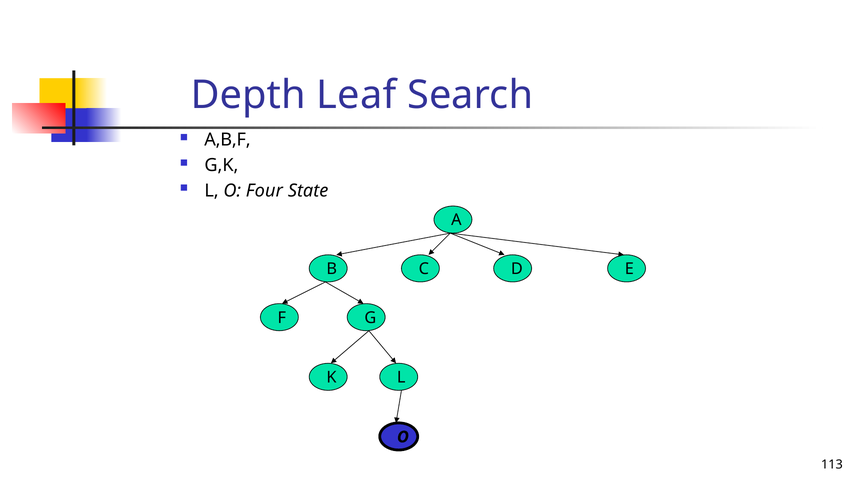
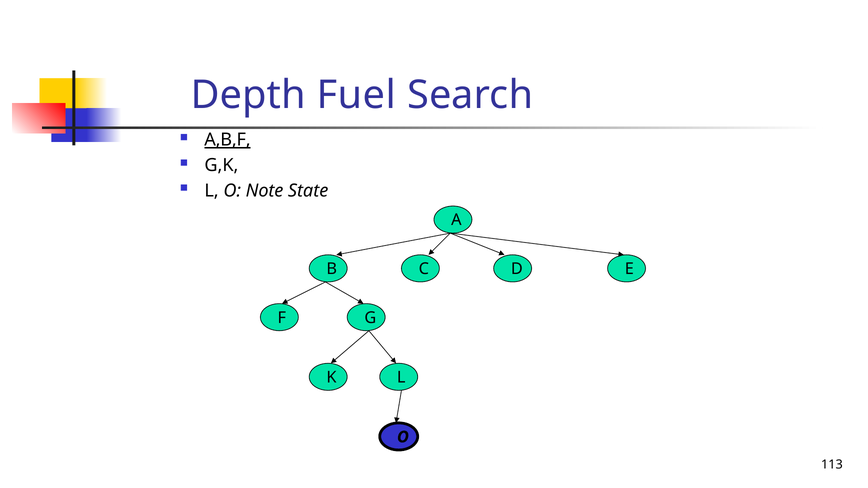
Leaf: Leaf -> Fuel (356, 95)
A,B,F underline: none -> present (227, 140)
Four: Four -> Note (265, 191)
